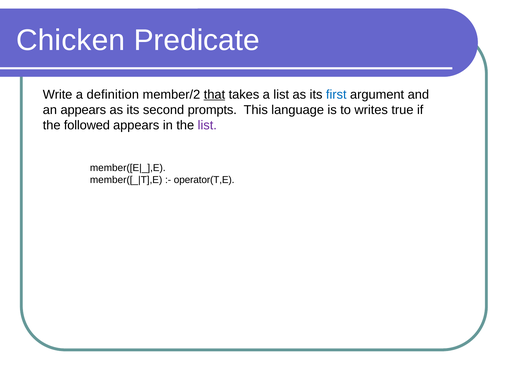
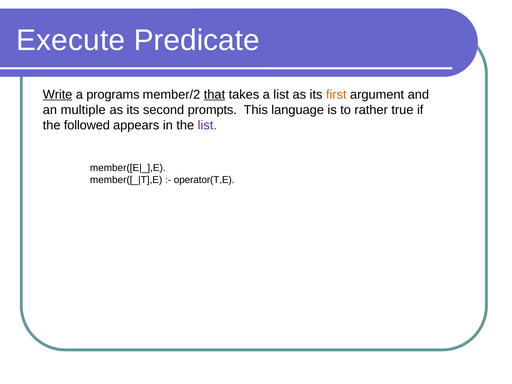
Chicken: Chicken -> Execute (71, 40)
Write underline: none -> present (58, 95)
definition: definition -> programs (113, 95)
first colour: blue -> orange (336, 95)
an appears: appears -> multiple (83, 110)
writes: writes -> rather (371, 110)
